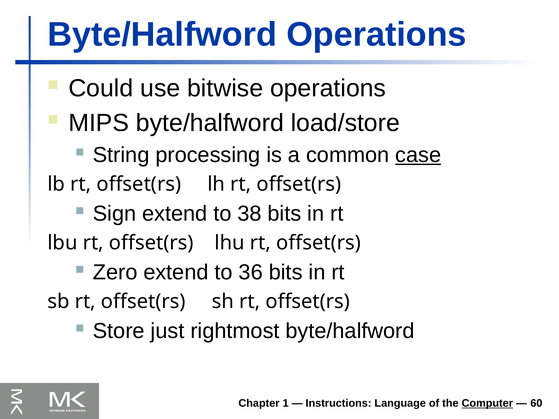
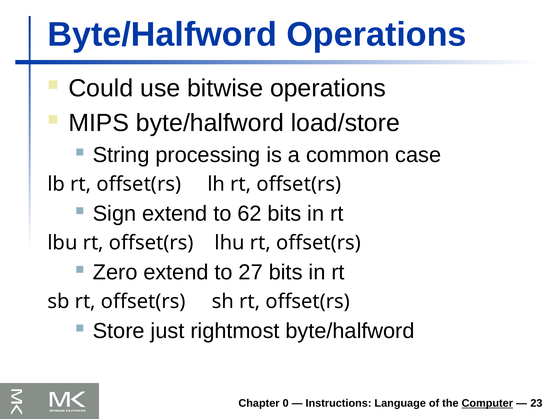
case underline: present -> none (418, 155)
38: 38 -> 62 (250, 214)
36: 36 -> 27 (251, 273)
1: 1 -> 0 (286, 403)
60: 60 -> 23 (536, 403)
